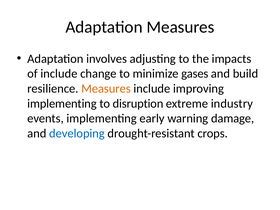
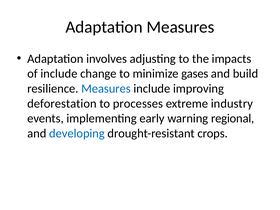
Measures colour: orange -> blue (106, 89)
implementing: implementing -> deforestation (62, 104)
disruption: disruption -> processes (138, 104)
damage: damage -> regional (233, 118)
